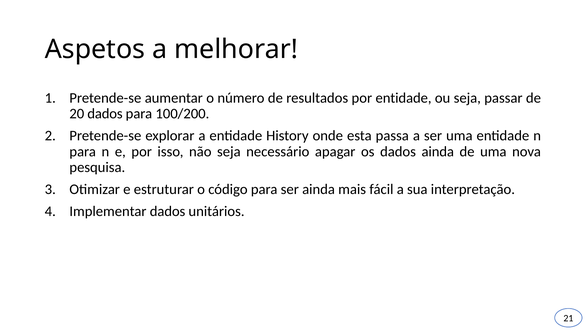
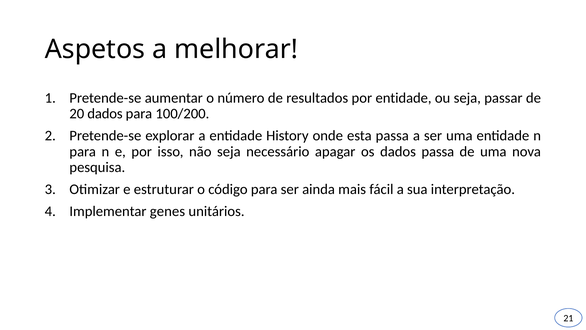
dados ainda: ainda -> passa (438, 151)
Implementar dados: dados -> genes (167, 211)
